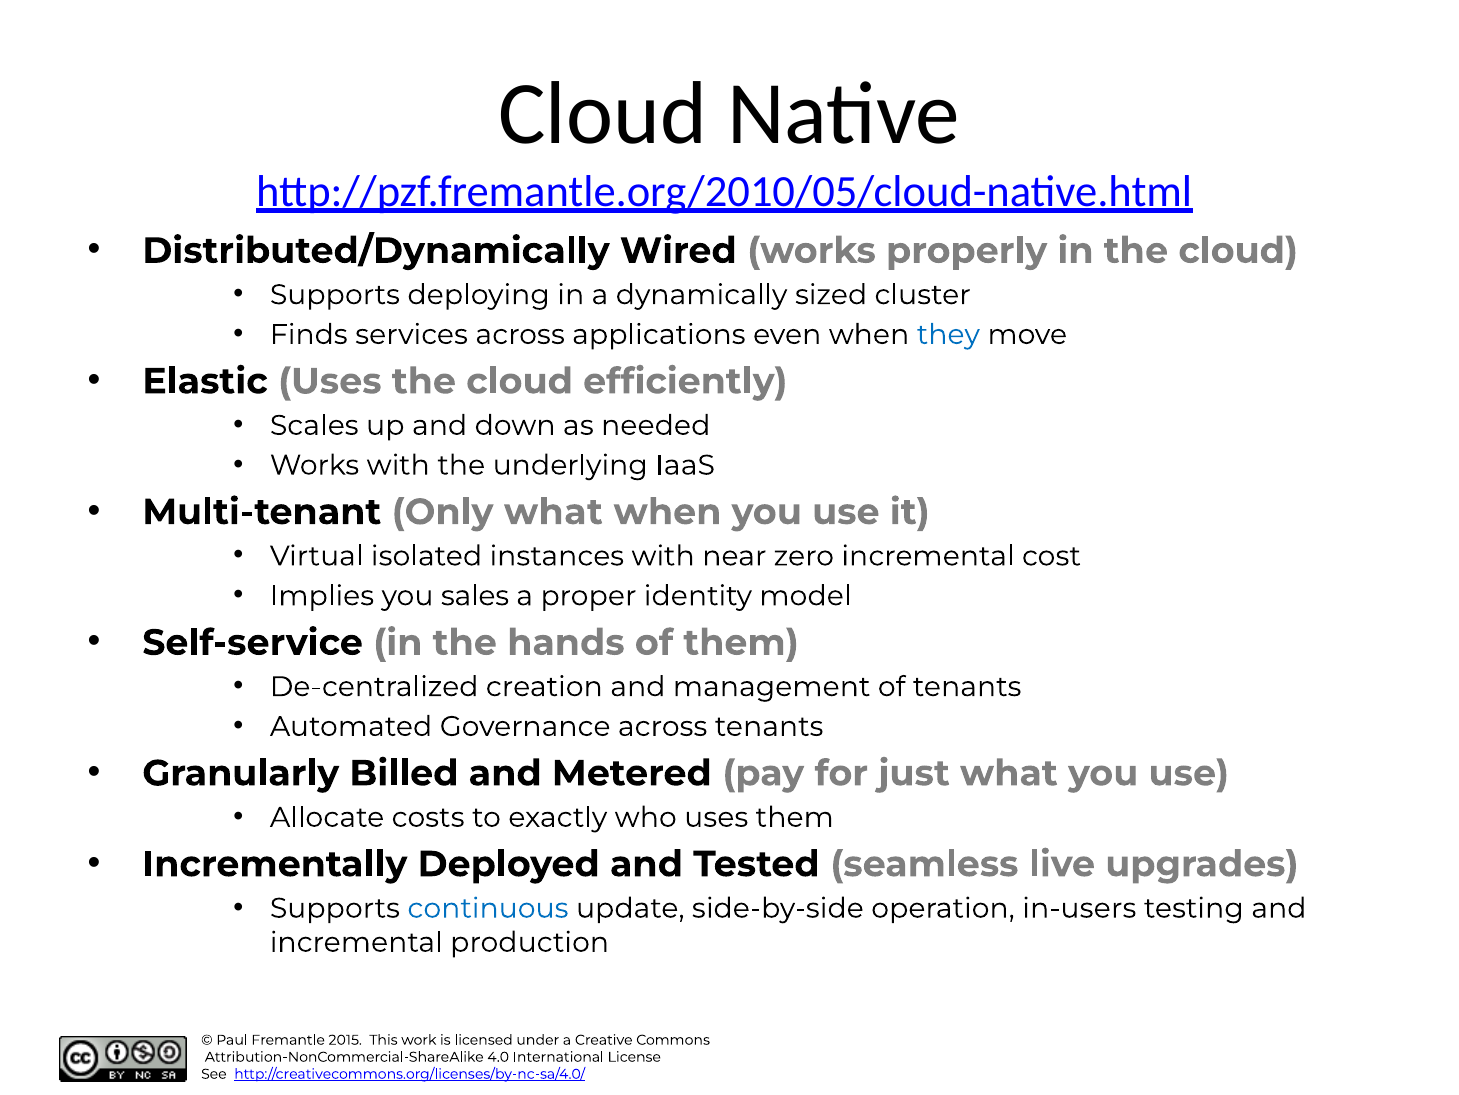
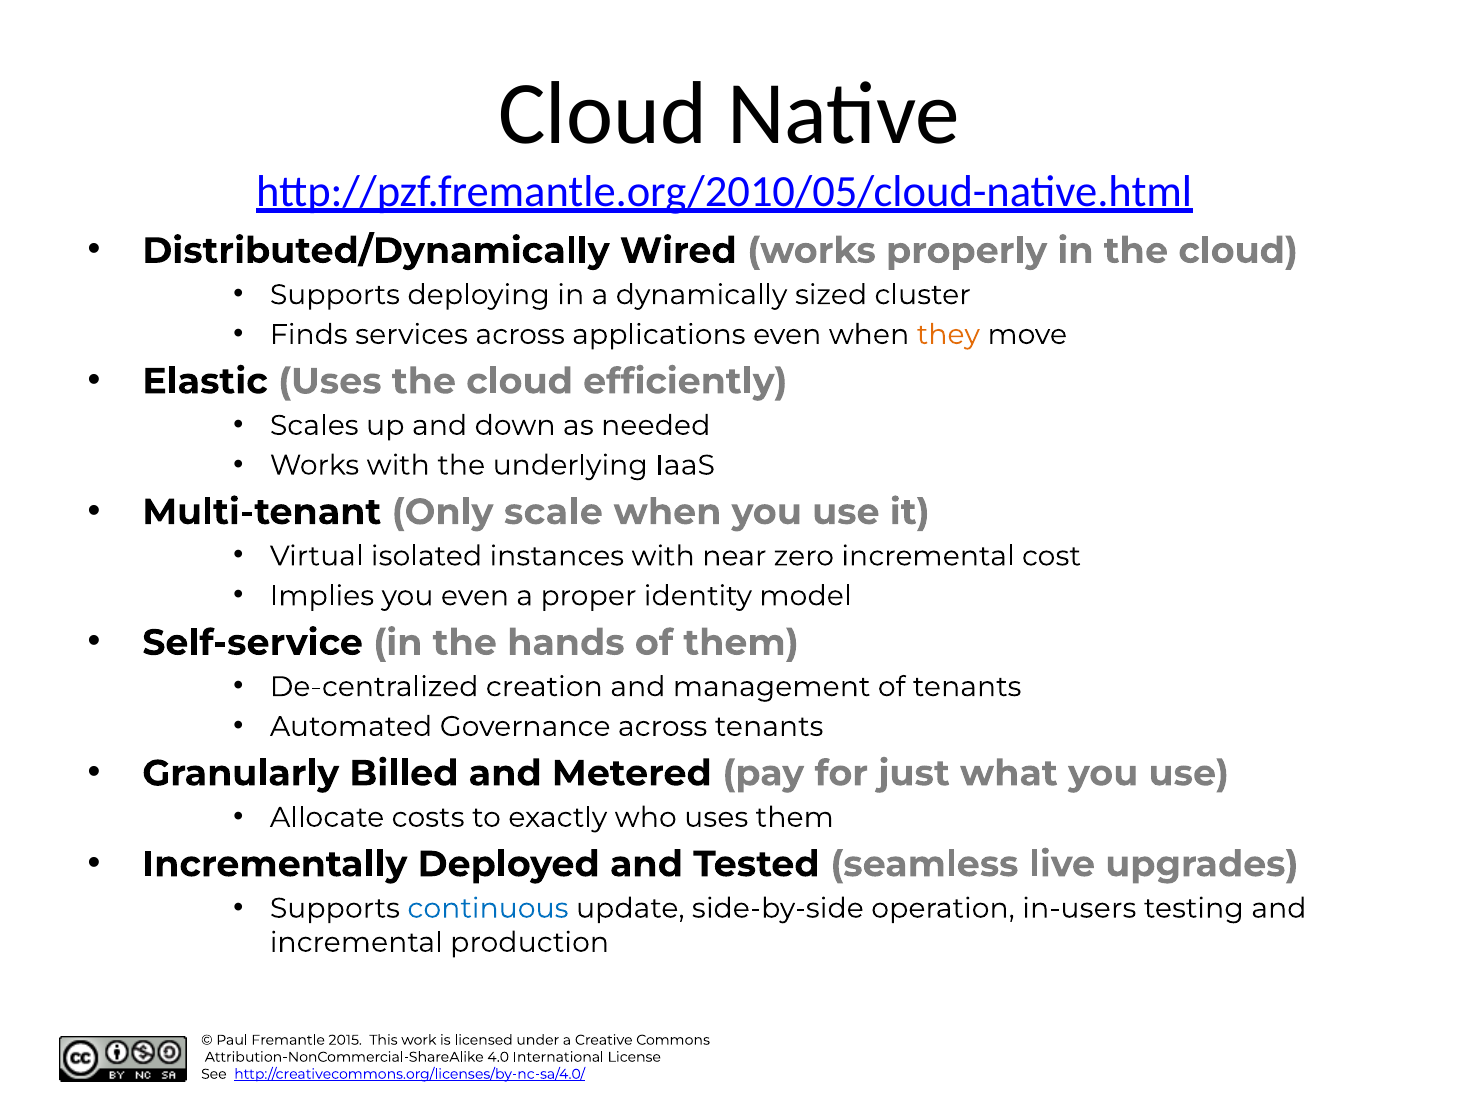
they colour: blue -> orange (948, 334)
Only what: what -> scale (553, 512)
you sales: sales -> even (475, 595)
